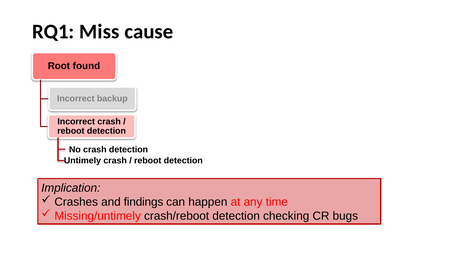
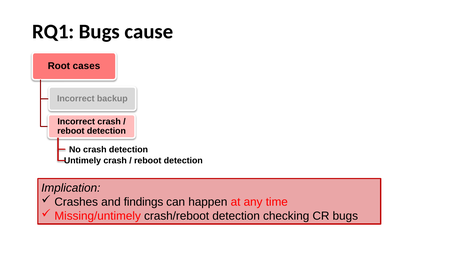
RQ1 Miss: Miss -> Bugs (99, 32)
found: found -> cases (86, 66)
